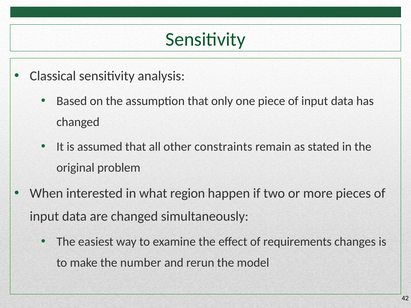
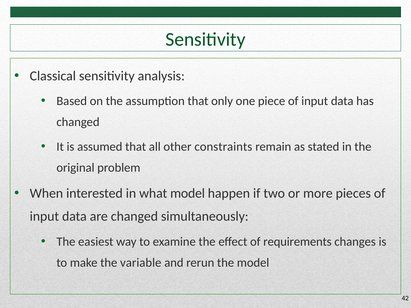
what region: region -> model (188, 194)
number: number -> variable (141, 263)
